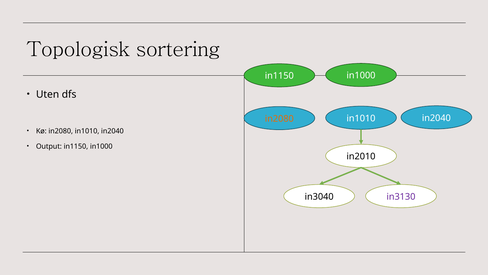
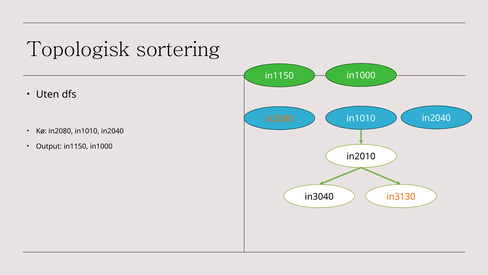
in3130 colour: purple -> orange (401, 196)
